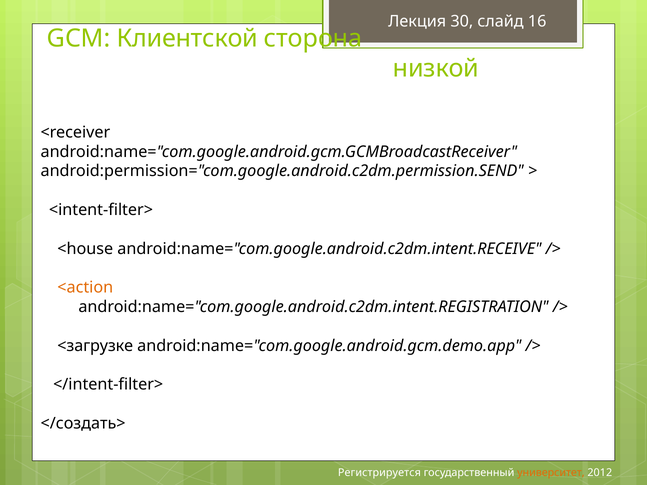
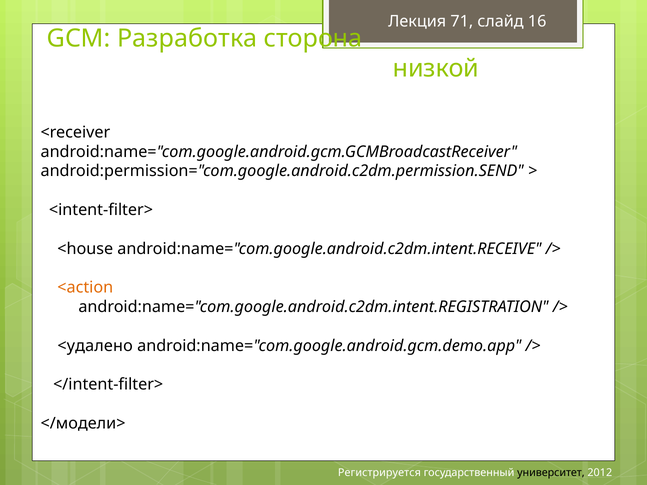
30: 30 -> 71 (462, 22)
Клиентской: Клиентской -> Разработка (187, 38)
<загрузке: <загрузке -> <удалено (95, 346)
</создать>: </создать> -> </модели> (83, 423)
университет colour: orange -> black (551, 473)
